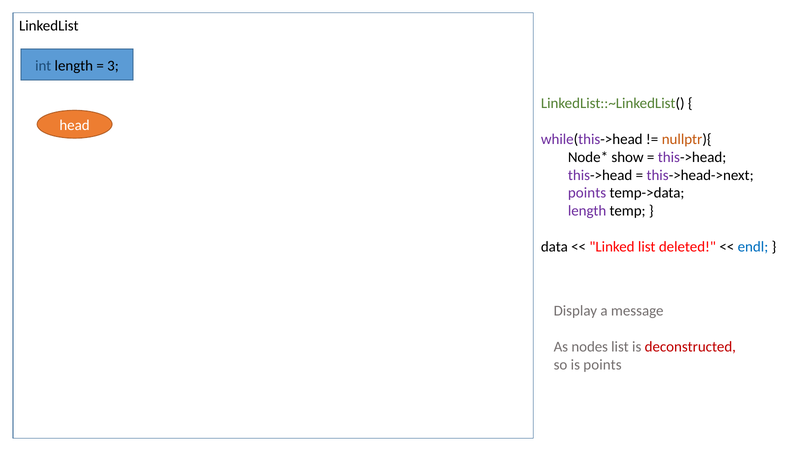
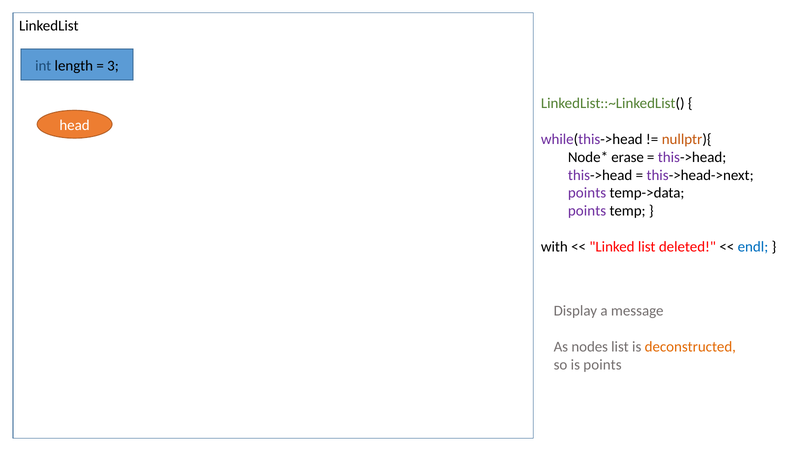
show: show -> erase (628, 157)
length: length -> points (587, 211)
data: data -> with (554, 247)
deconstructed colour: red -> orange (690, 347)
